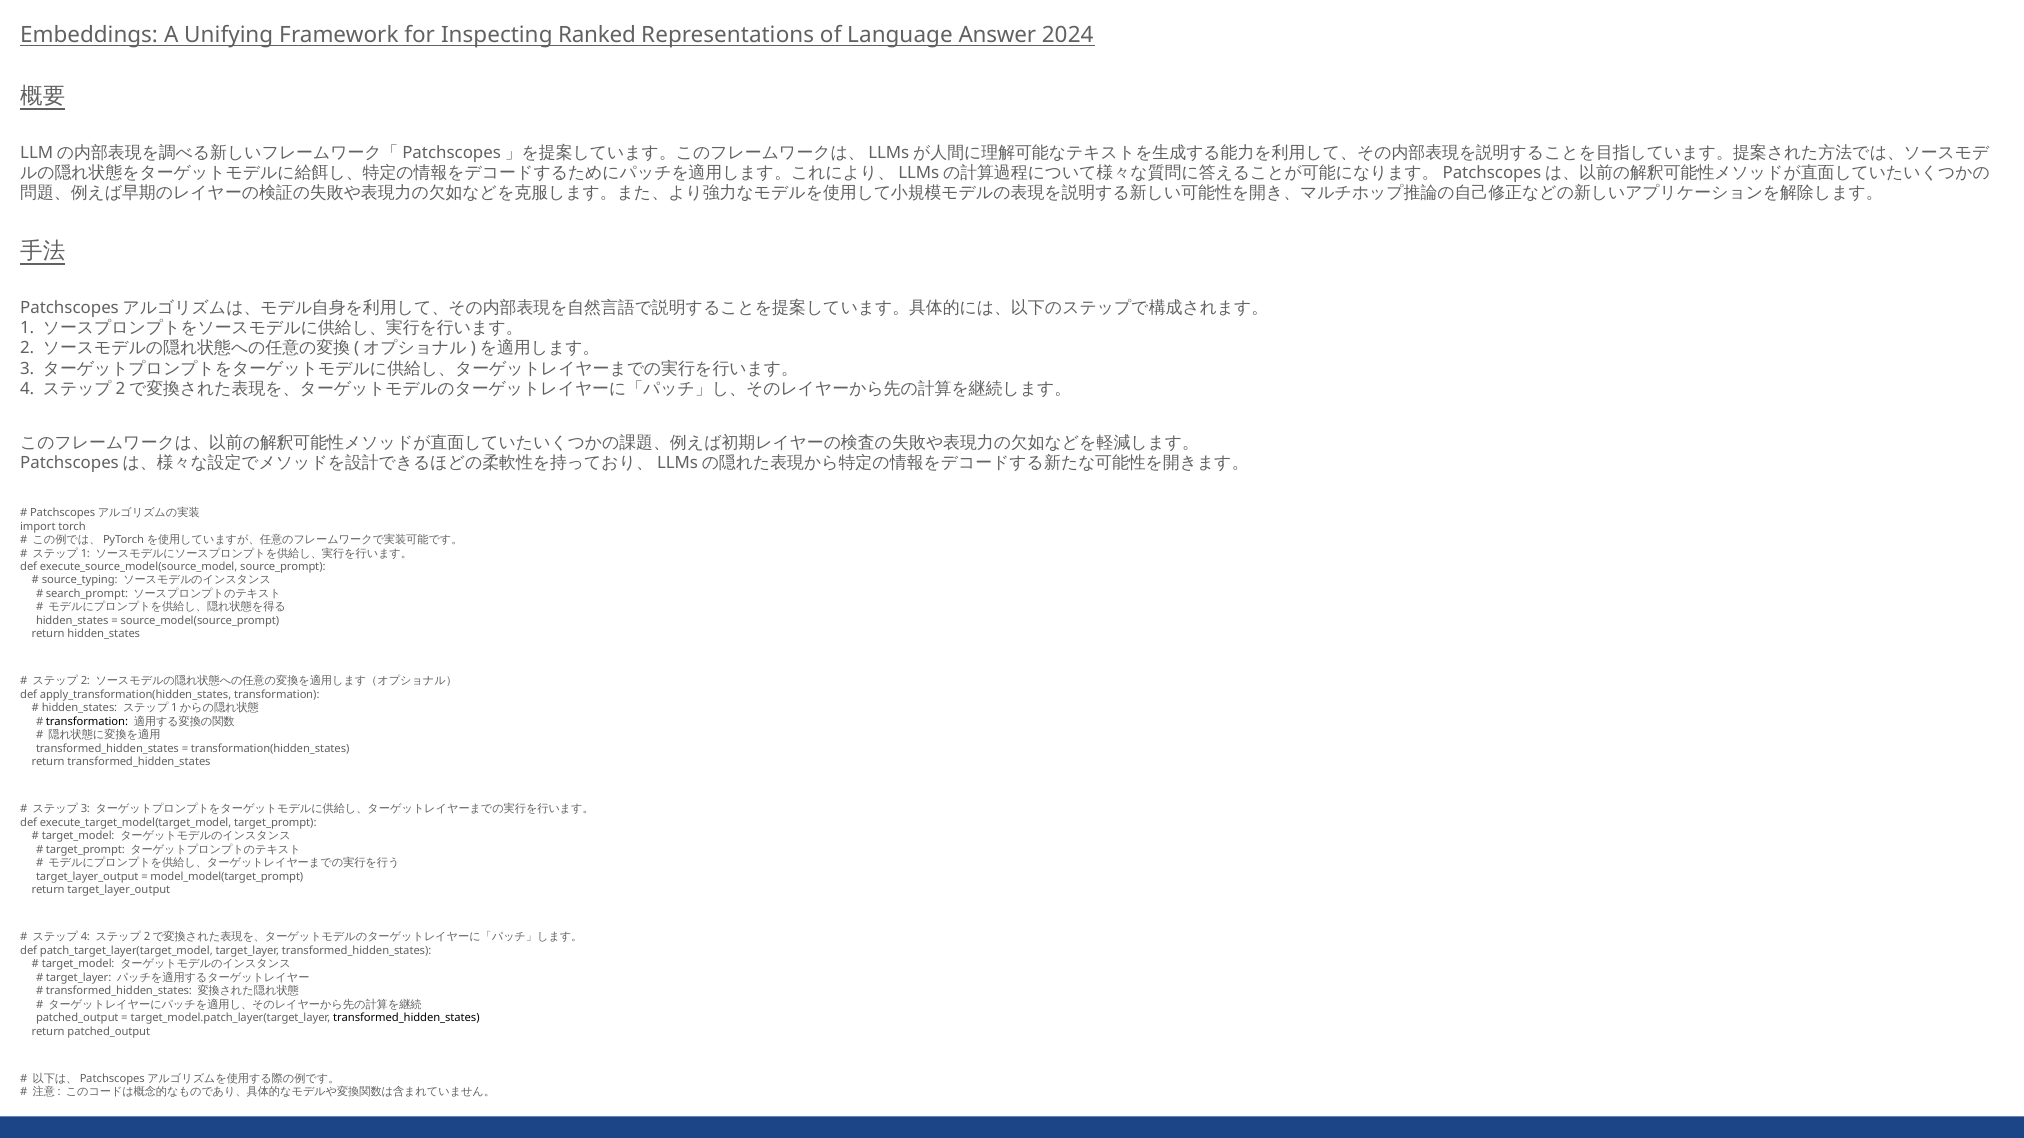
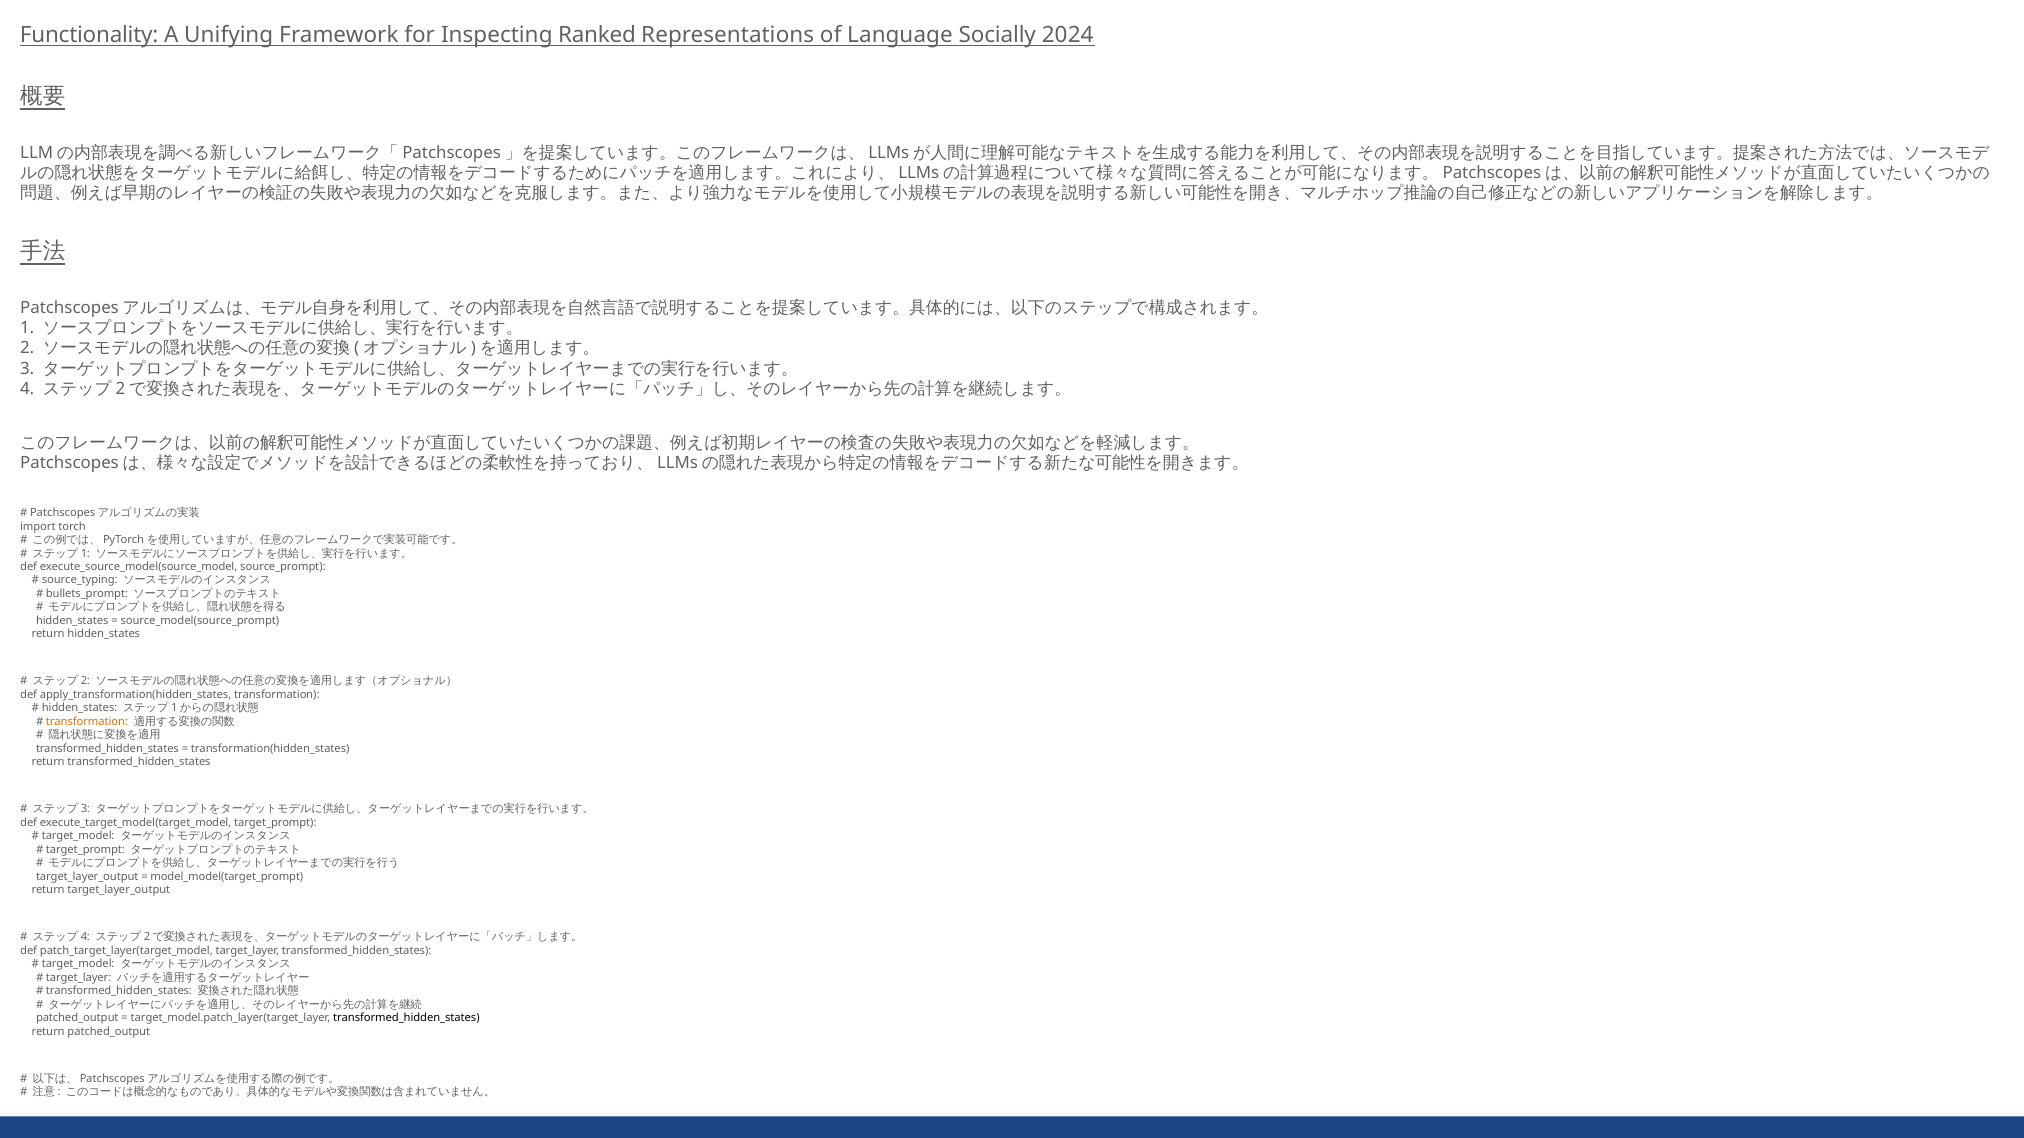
Embeddings: Embeddings -> Functionality (89, 35)
Answer: Answer -> Socially (997, 35)
search_prompt: search_prompt -> bullets_prompt (87, 594)
transformation colour: black -> orange (87, 722)
